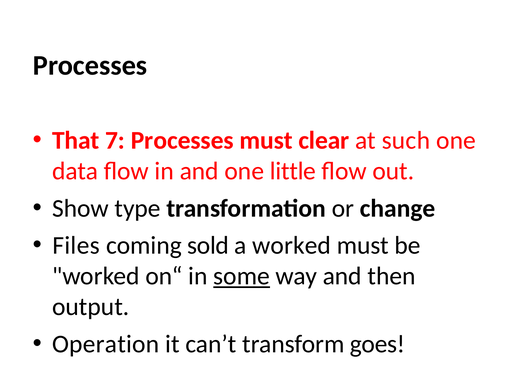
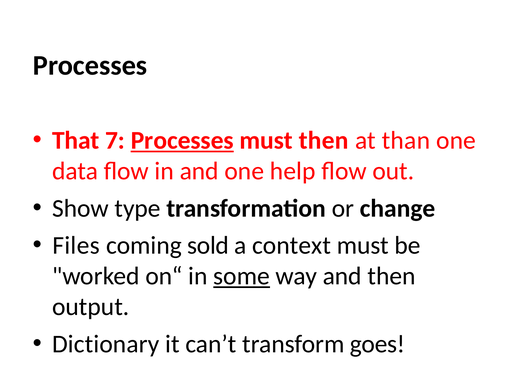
Processes underline: none -> present (182, 141)
must clear: clear -> then (324, 141)
such: such -> than (406, 141)
little: little -> help (293, 171)
a worked: worked -> context (292, 246)
Operation: Operation -> Dictionary (106, 344)
